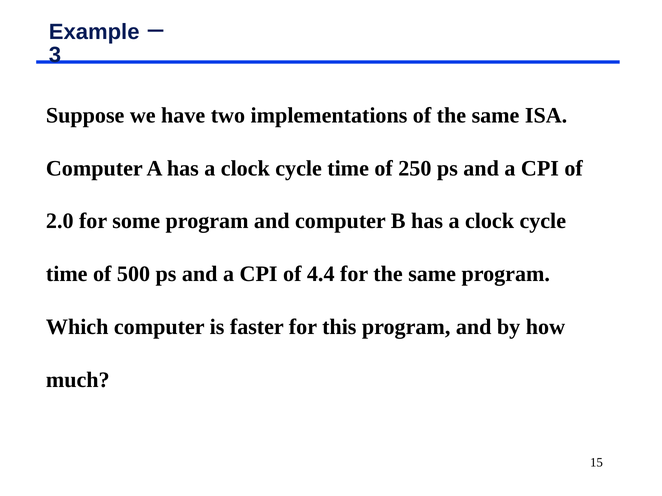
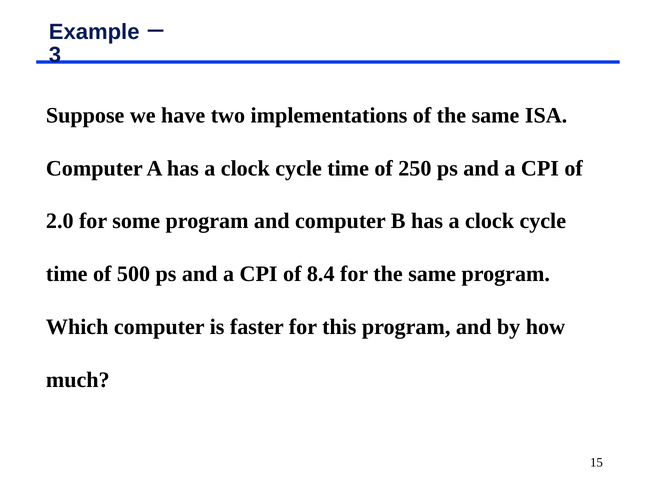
4.4: 4.4 -> 8.4 (321, 274)
